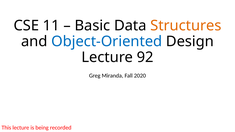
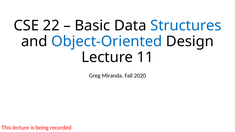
11: 11 -> 22 (51, 26)
Structures colour: orange -> blue (186, 26)
92: 92 -> 11 (145, 57)
